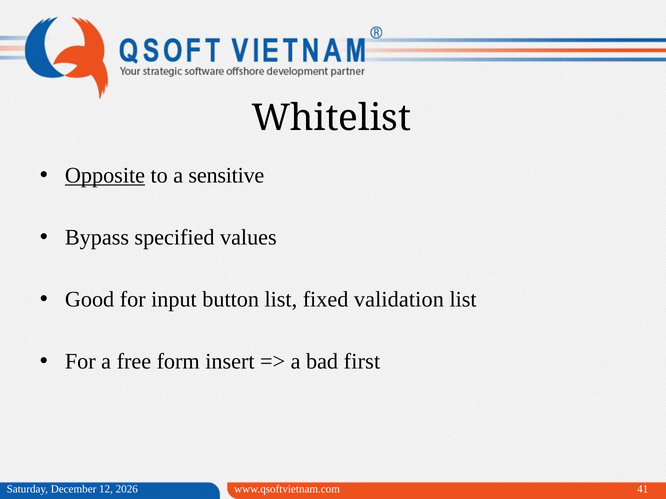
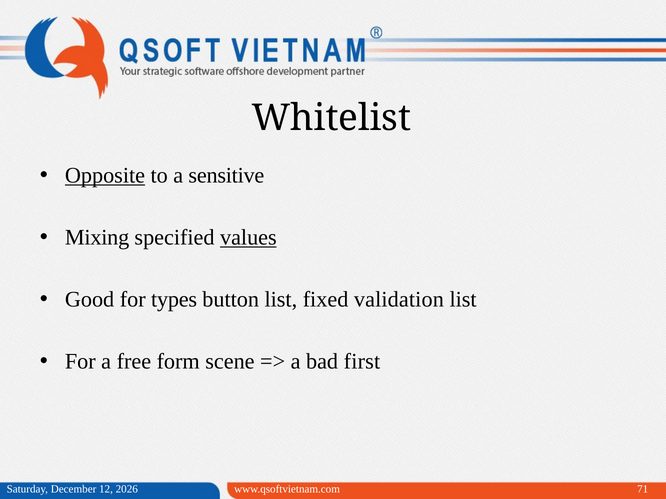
Bypass: Bypass -> Mixing (97, 238)
values underline: none -> present (248, 238)
input: input -> types (174, 300)
insert: insert -> scene (230, 362)
41: 41 -> 71 (643, 490)
